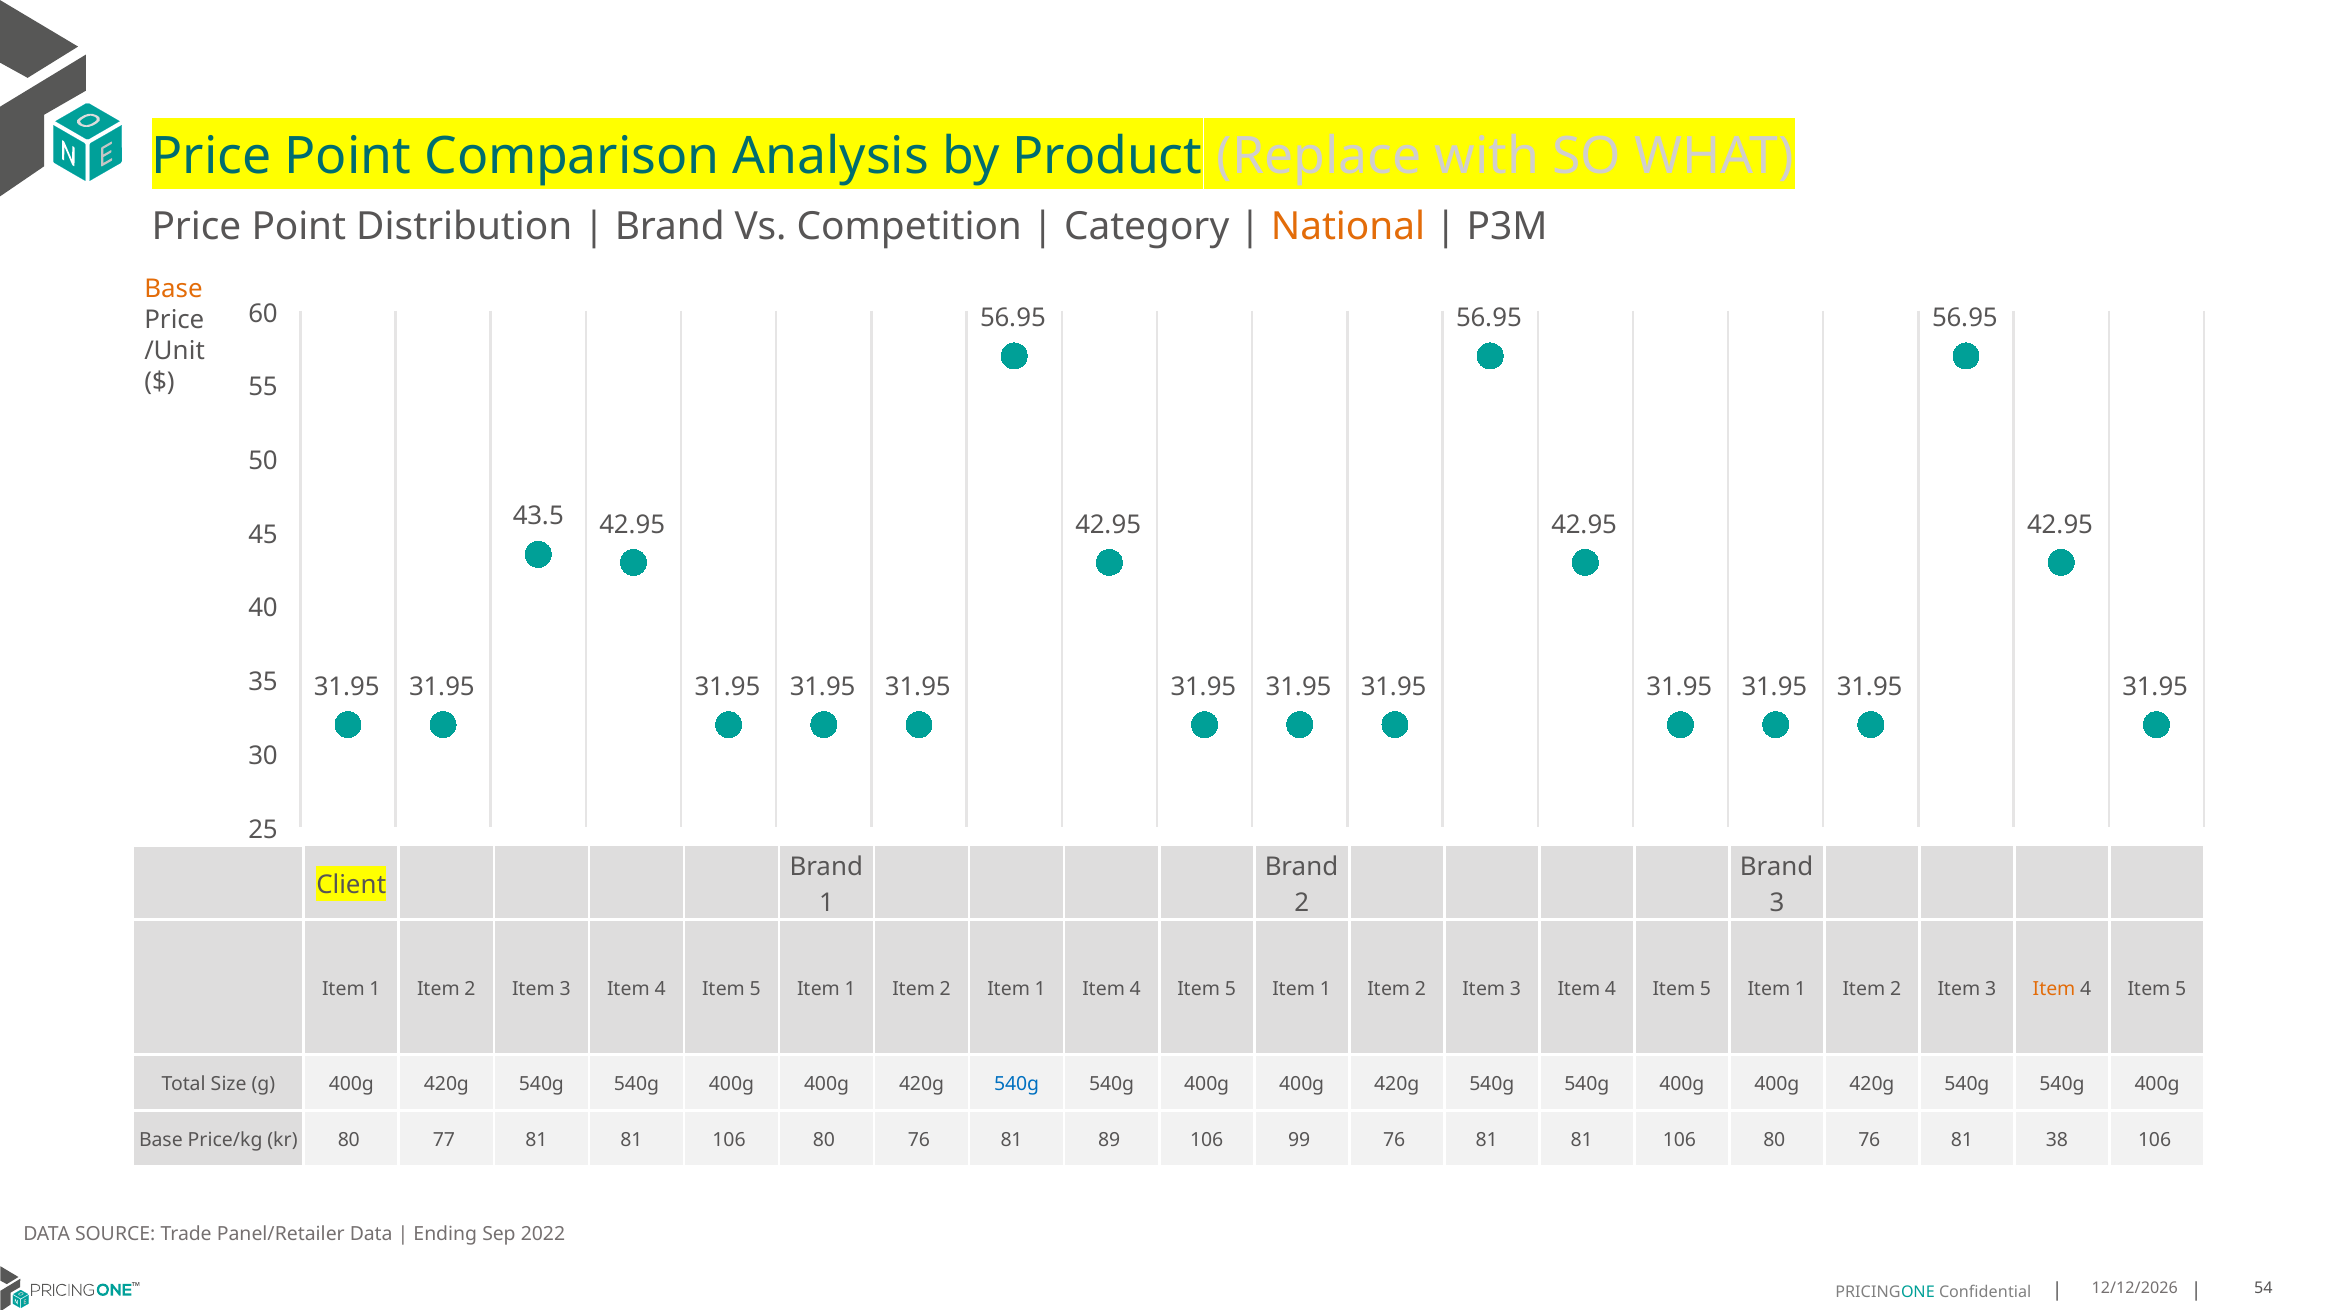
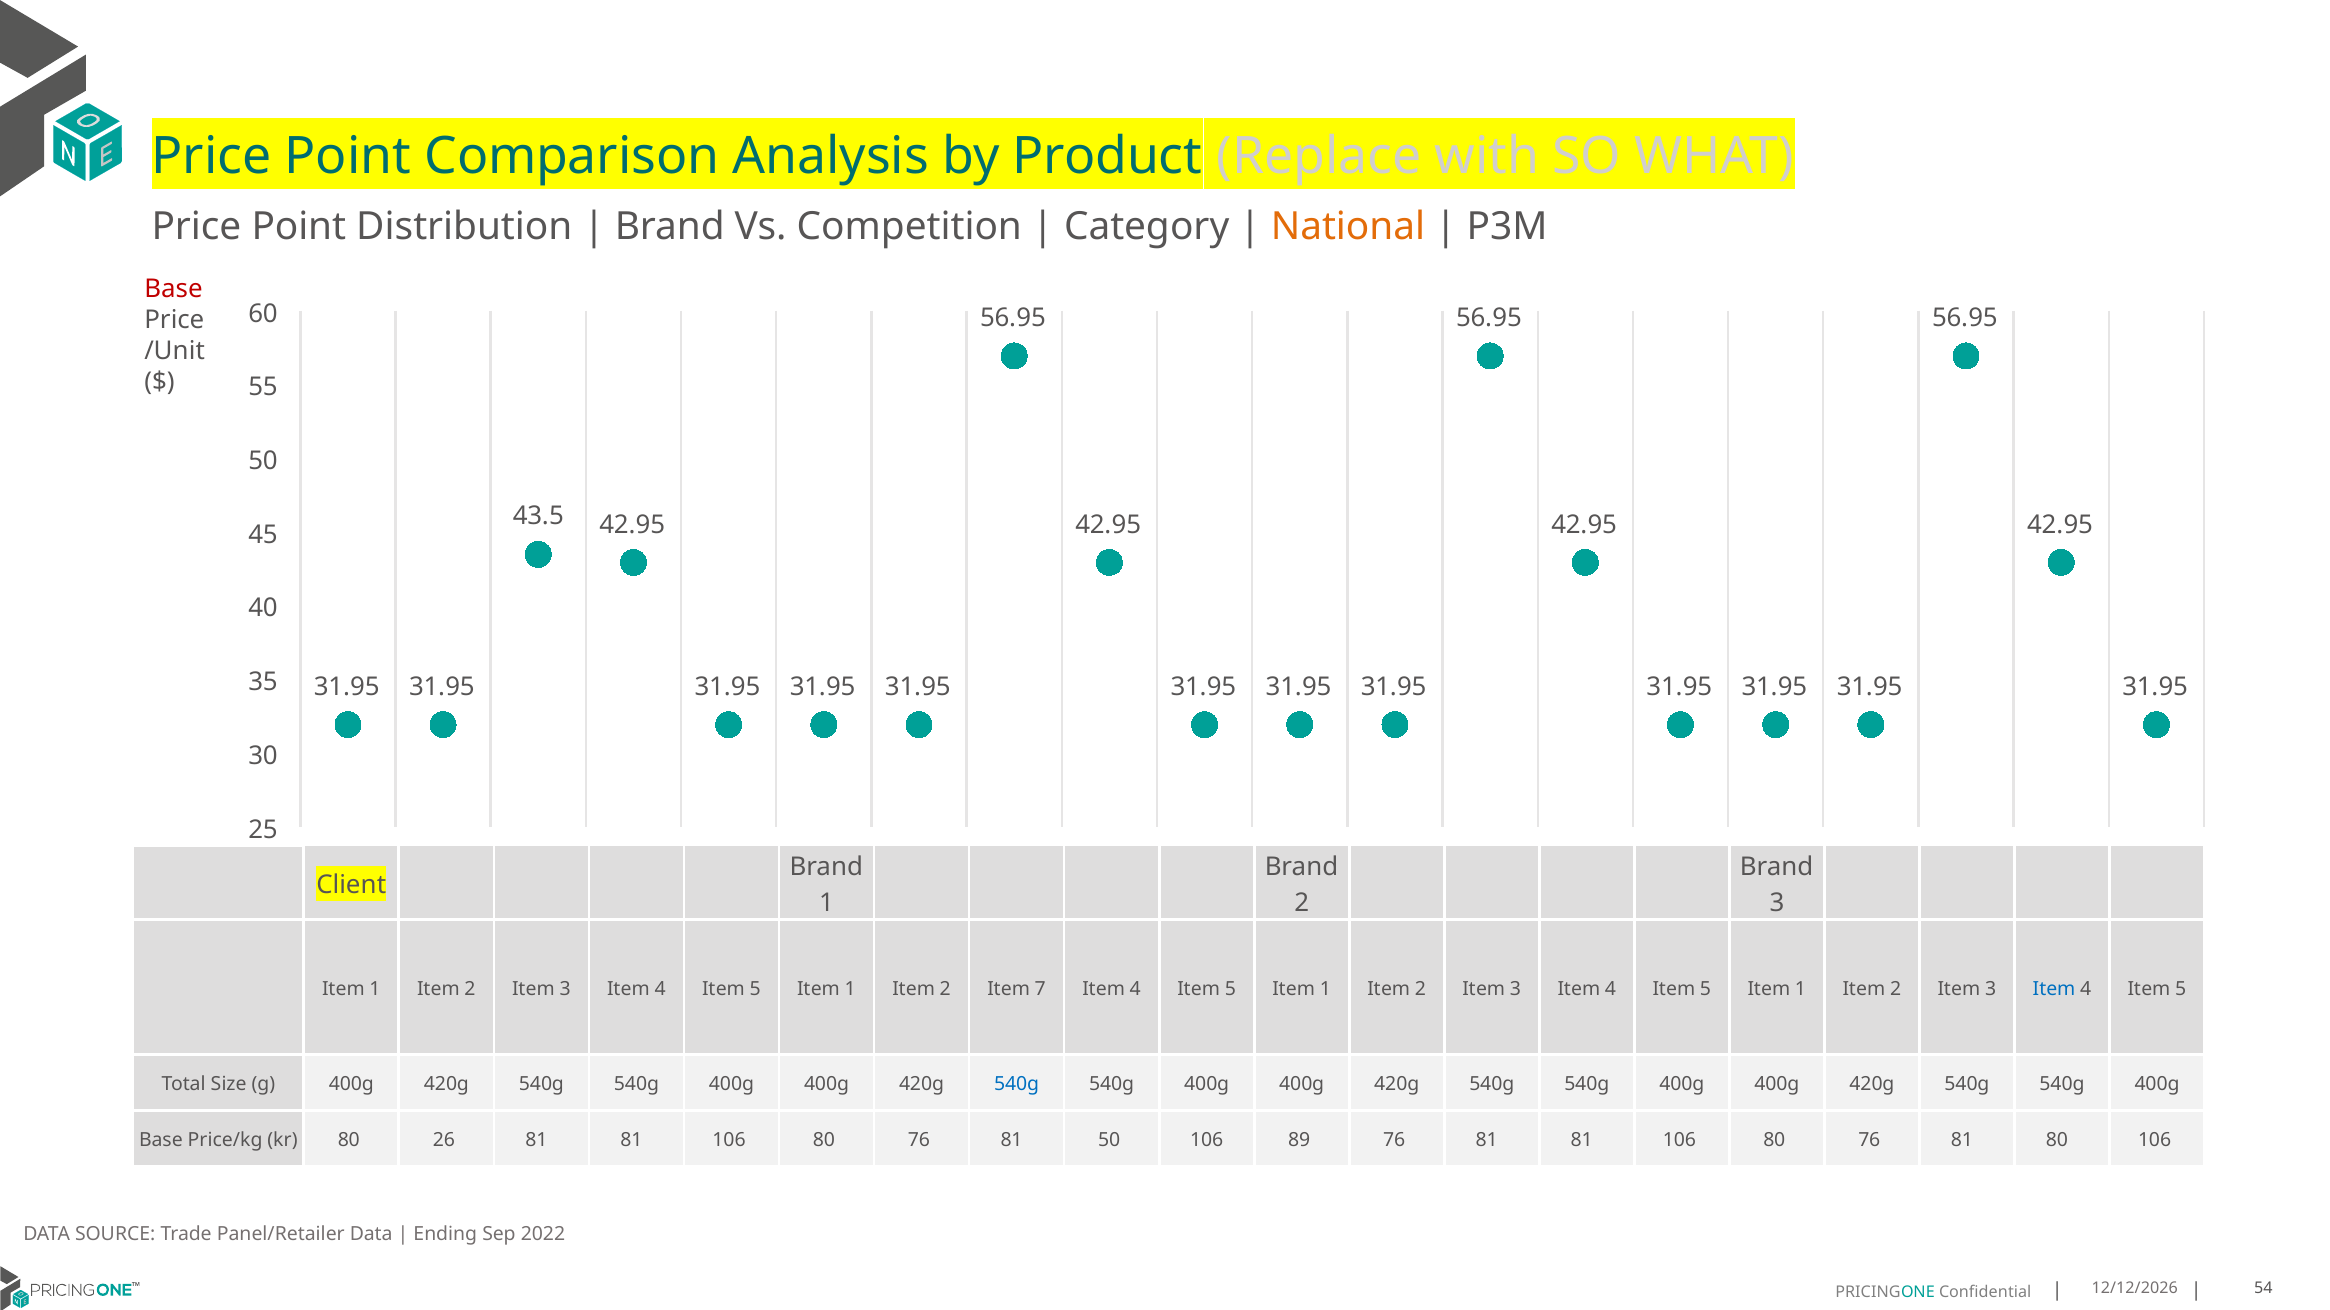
Base colour: orange -> red (174, 289)
2 Item 1: 1 -> 7 (1040, 989)
Item colour: orange -> blue (2054, 989)
77: 77 -> 26 (444, 1140)
81 89: 89 -> 50 (1109, 1140)
99: 99 -> 89 (1299, 1140)
81 38: 38 -> 80 (2057, 1140)
